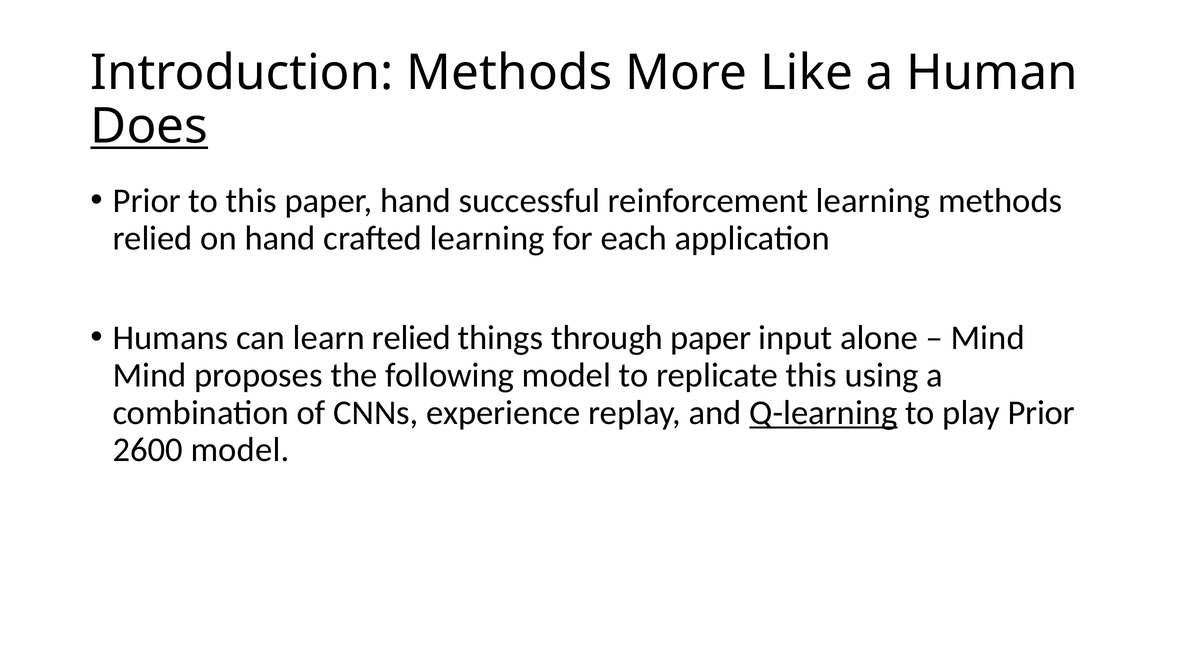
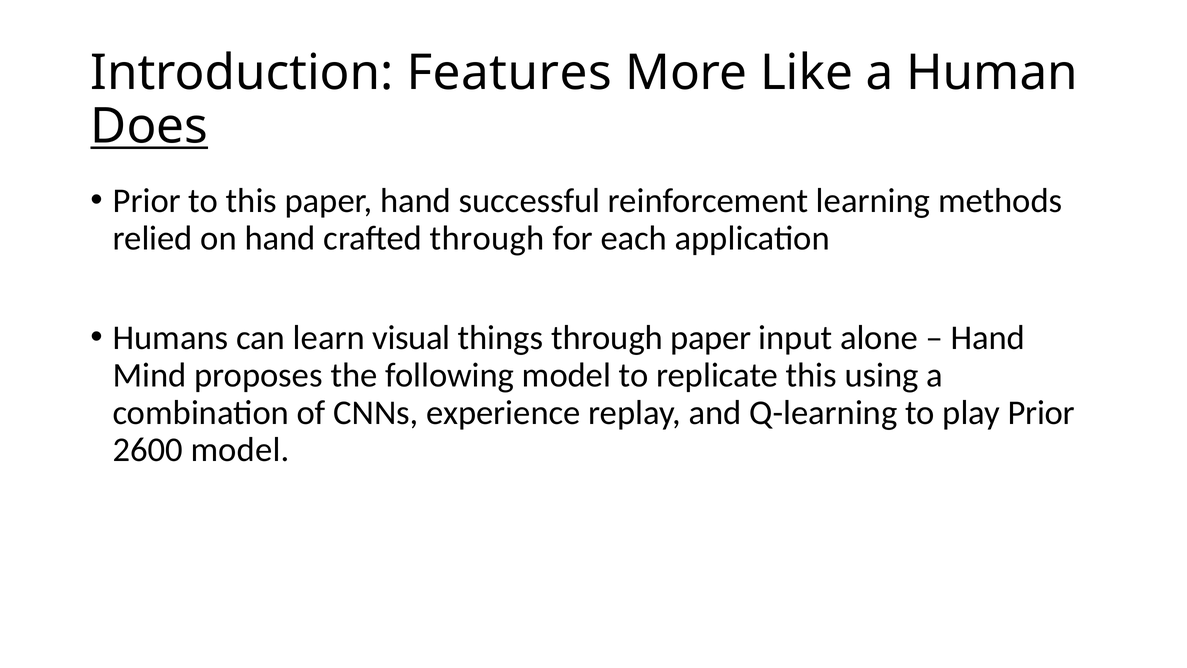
Introduction Methods: Methods -> Features (509, 73)
crafted learning: learning -> through (487, 238)
learn relied: relied -> visual (411, 338)
Mind: Mind -> Hand (988, 338)
Q-learning underline: present -> none (823, 412)
